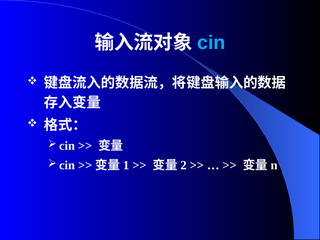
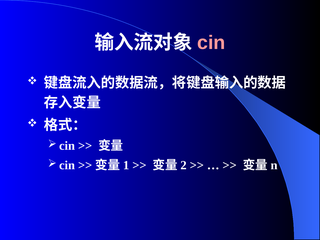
cin colour: light blue -> pink (211, 43)
